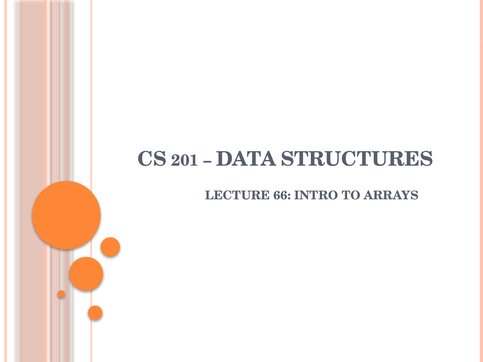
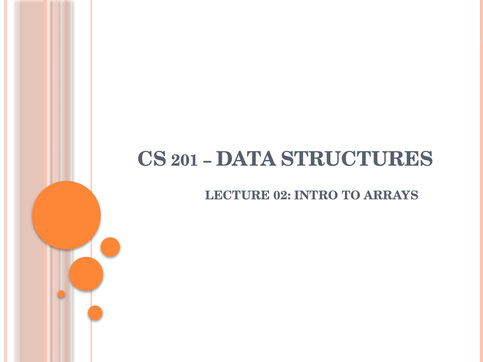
66: 66 -> 02 (282, 196)
